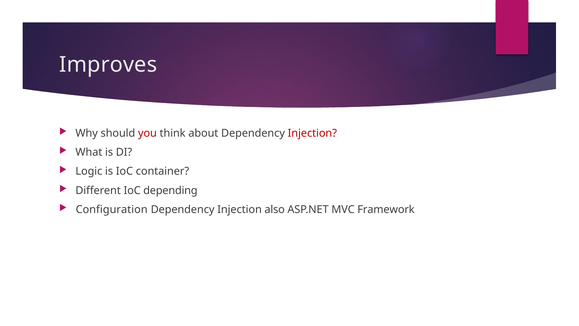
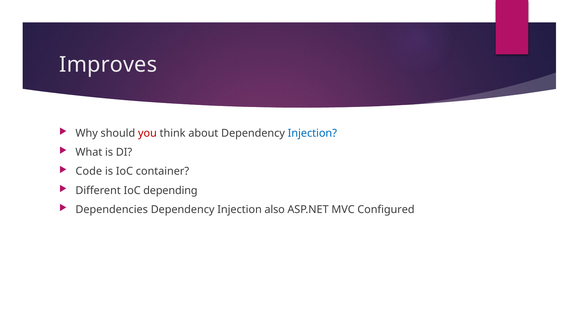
Injection colour: red -> blue (312, 133)
Logic: Logic -> Code (89, 171)
Configuration: Configuration -> Dependencies (112, 209)
Framework: Framework -> Configured (386, 209)
